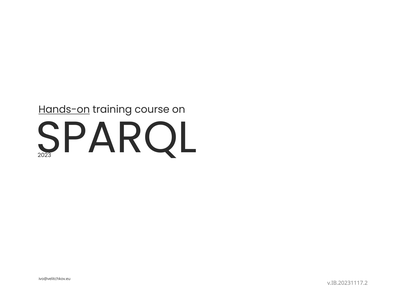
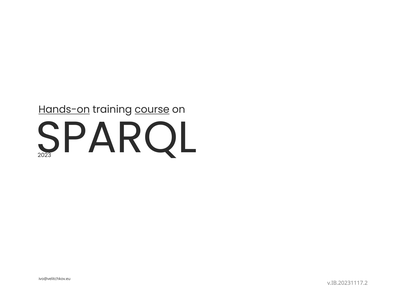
course underline: none -> present (152, 109)
